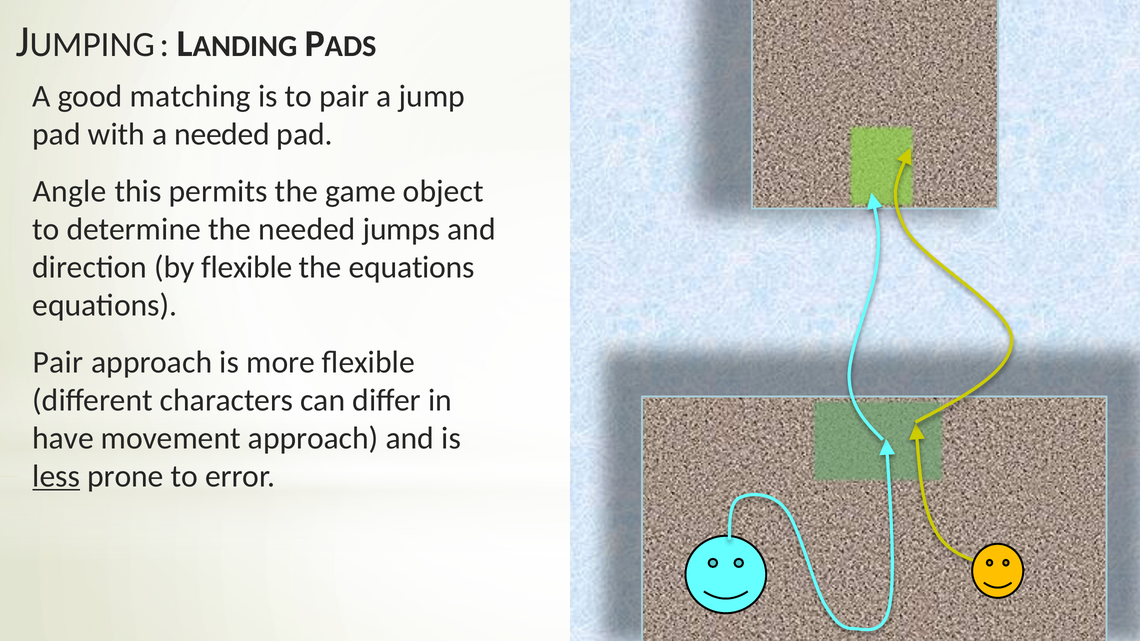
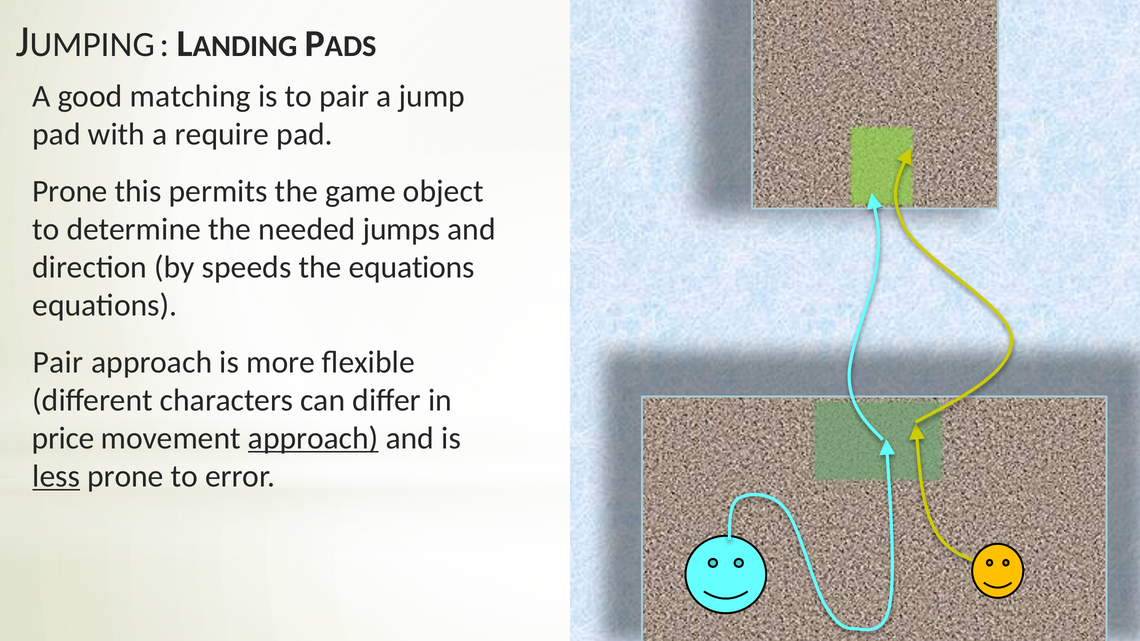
a needed: needed -> require (222, 134)
Angle: Angle -> Prone (70, 191)
by flexible: flexible -> speeds (247, 267)
have: have -> price (63, 438)
approach underline: none -> present (313, 438)
